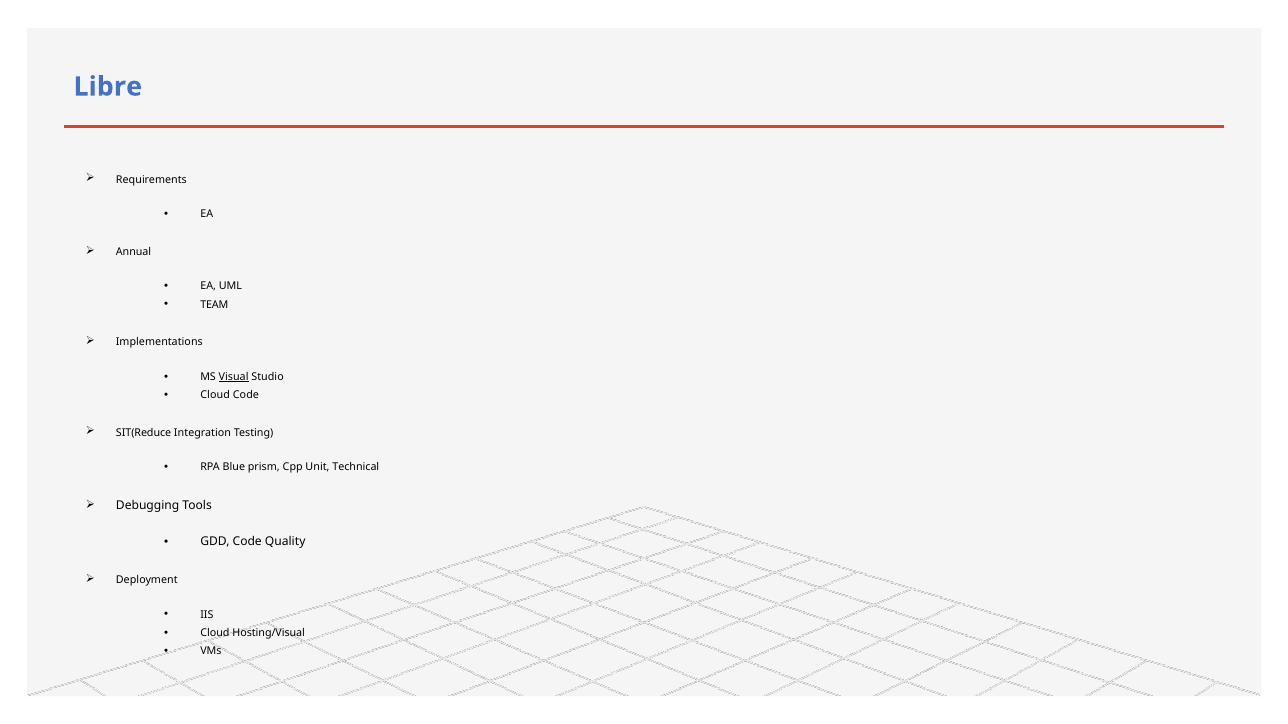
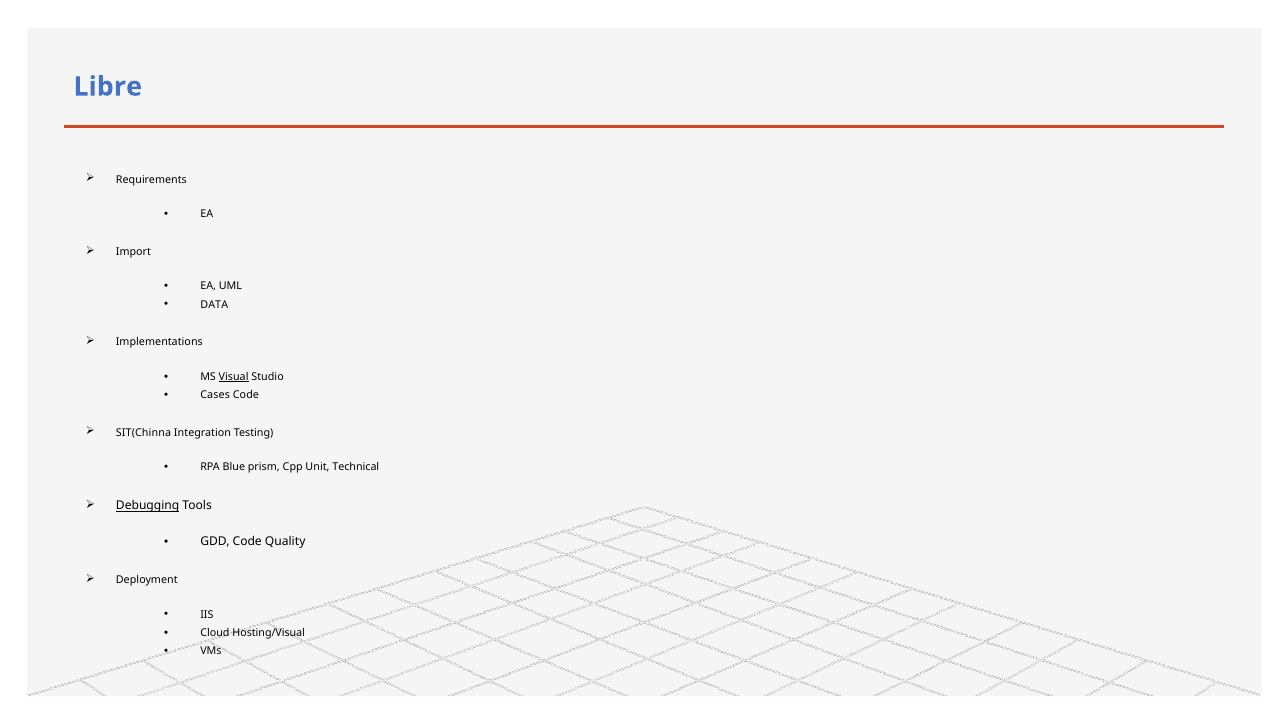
Annual: Annual -> Import (133, 252)
TEAM: TEAM -> DATA (214, 305)
Cloud: Cloud -> Cases (215, 395)
SIT(Reduce: SIT(Reduce -> SIT(Chinna (144, 433)
Debugging underline: none -> present (148, 506)
